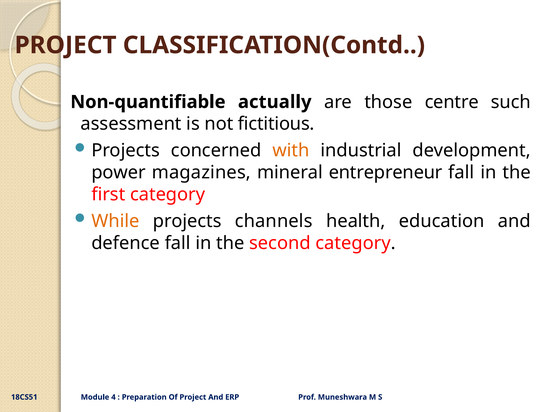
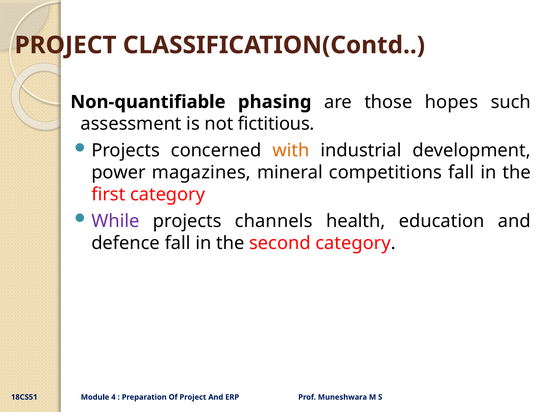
actually: actually -> phasing (275, 102)
centre: centre -> hopes (452, 102)
entrepreneur: entrepreneur -> competitions (385, 172)
While colour: orange -> purple (115, 221)
